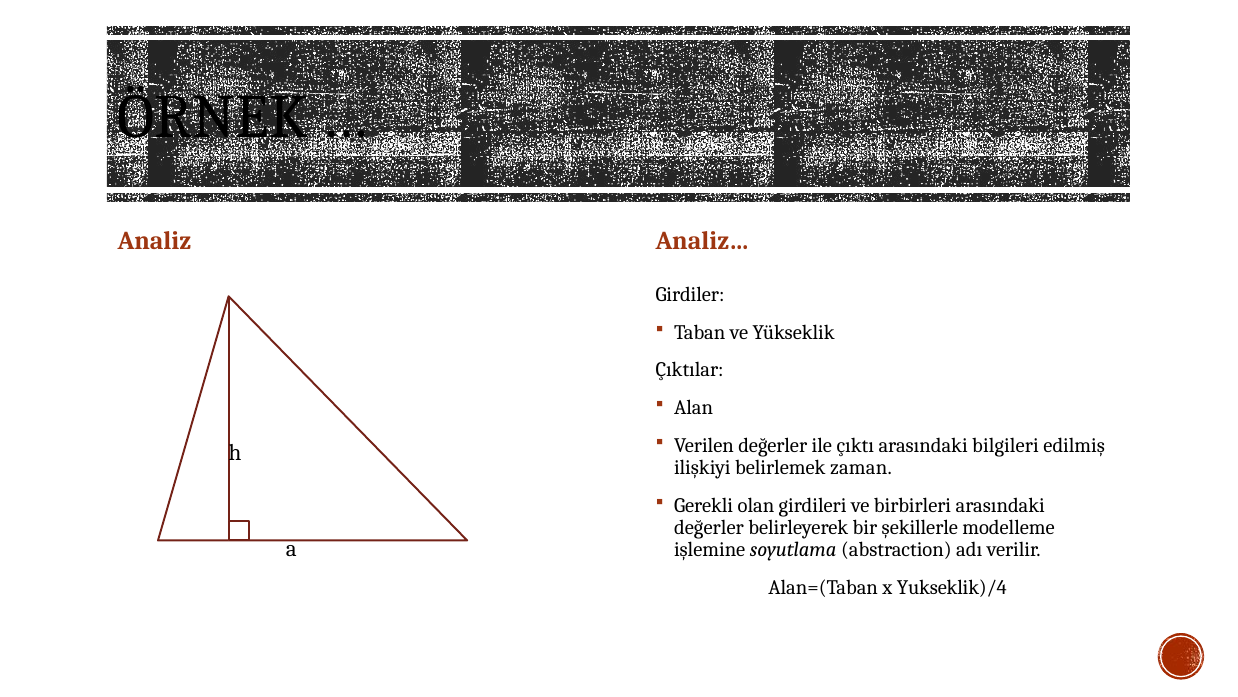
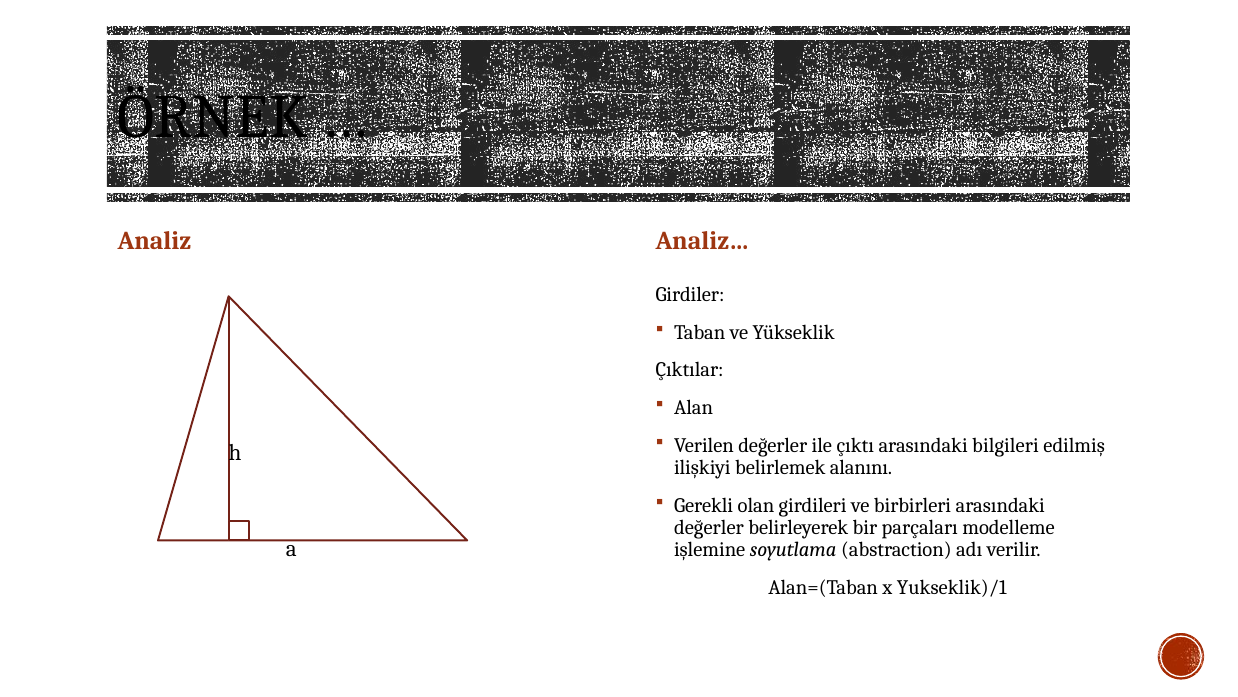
zaman: zaman -> alanını (861, 467)
şekillerle: şekillerle -> parçaları (920, 527)
Yukseklik)/4: Yukseklik)/4 -> Yukseklik)/1 (952, 587)
